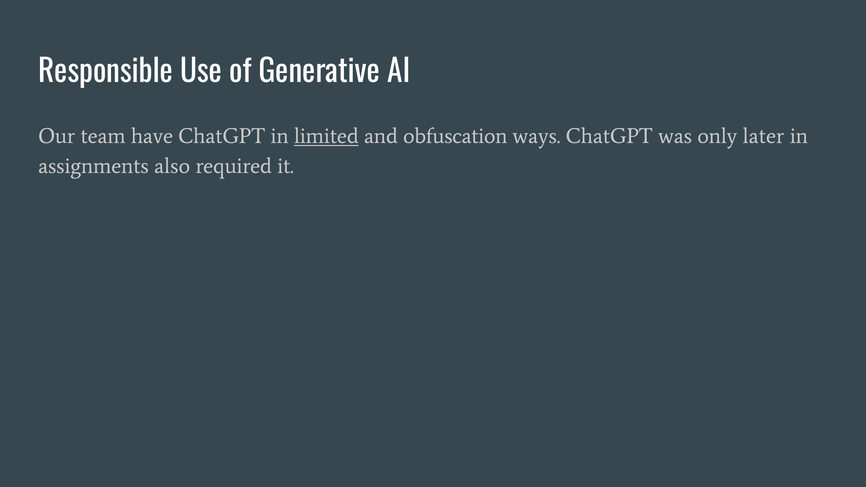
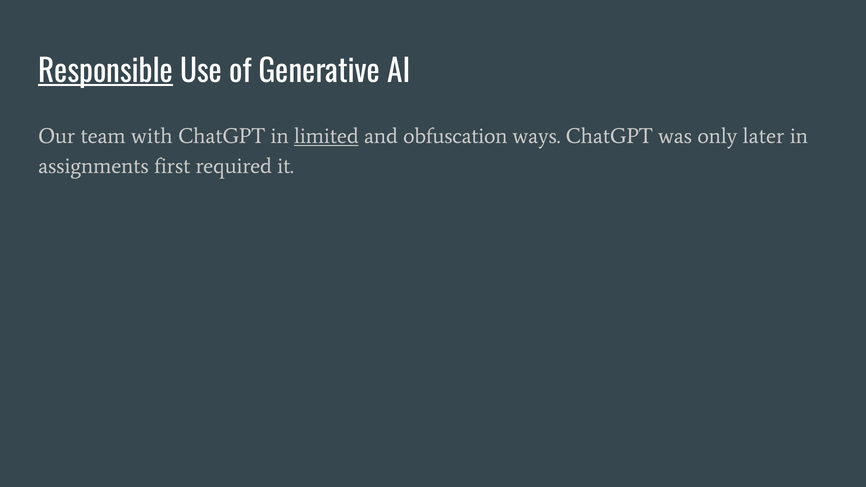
Responsible underline: none -> present (106, 72)
have: have -> with (152, 136)
also: also -> first (172, 166)
